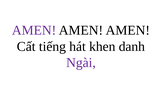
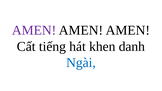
Ngài colour: purple -> blue (81, 63)
